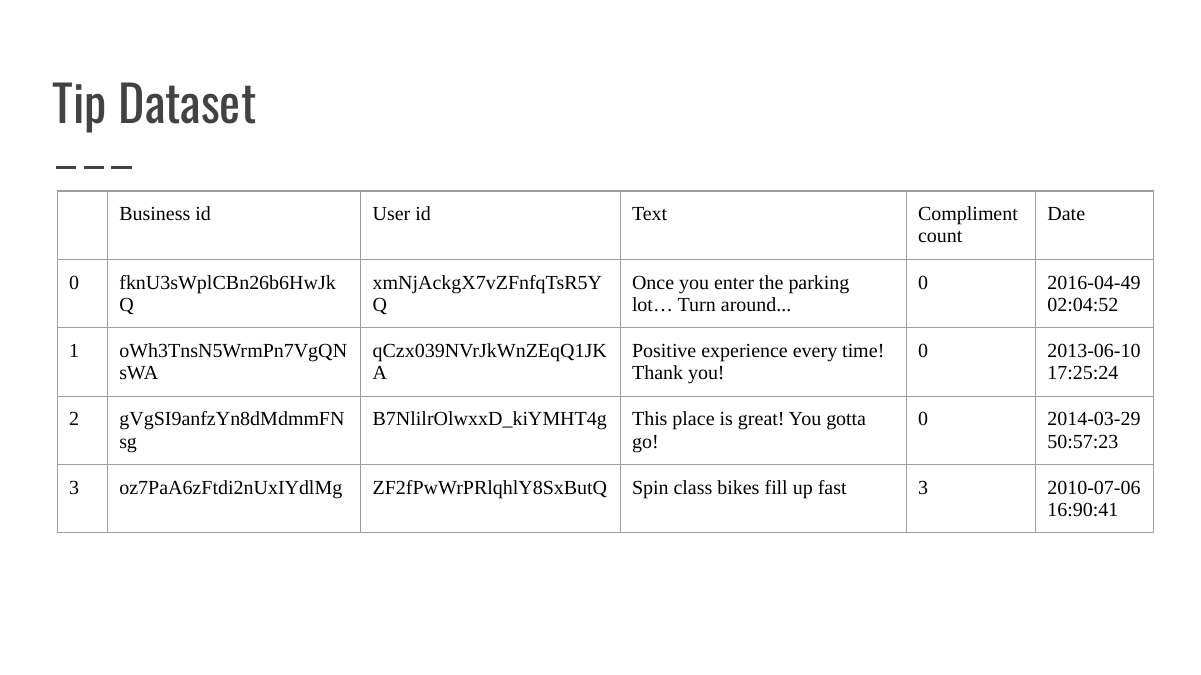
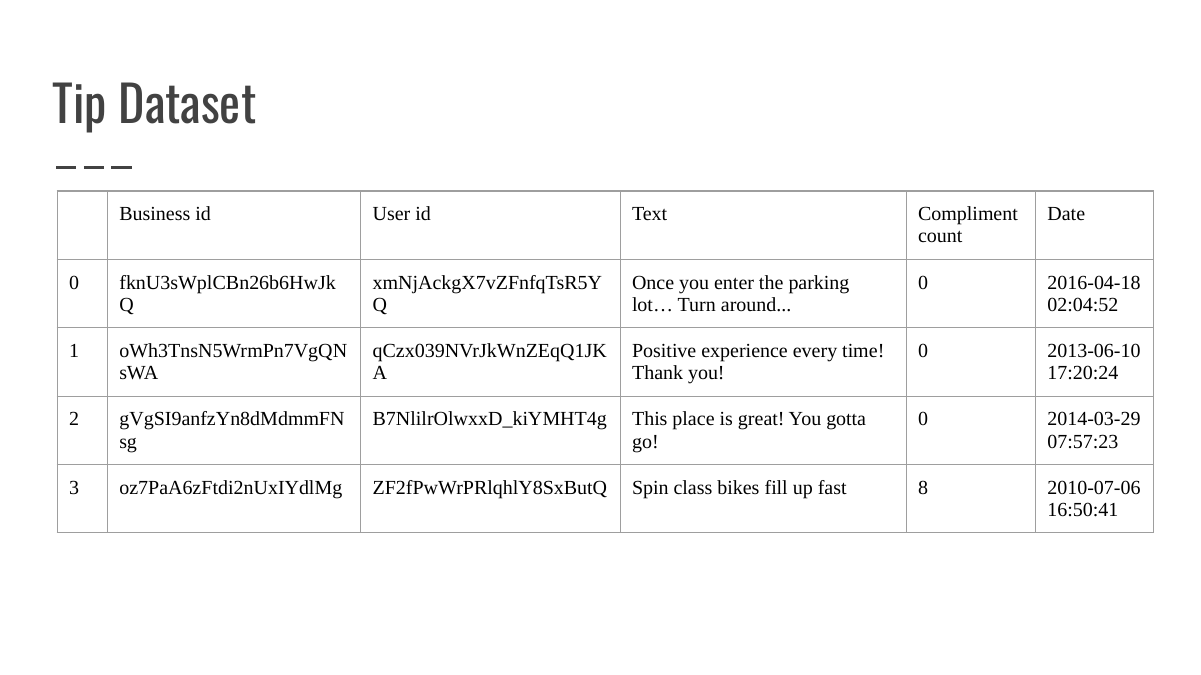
2016-04-49: 2016-04-49 -> 2016-04-18 (1094, 283)
17:25:24: 17:25:24 -> 17:20:24 (1083, 373)
50:57:23: 50:57:23 -> 07:57:23 (1083, 442)
fast 3: 3 -> 8 (923, 488)
16:90:41: 16:90:41 -> 16:50:41 (1083, 510)
